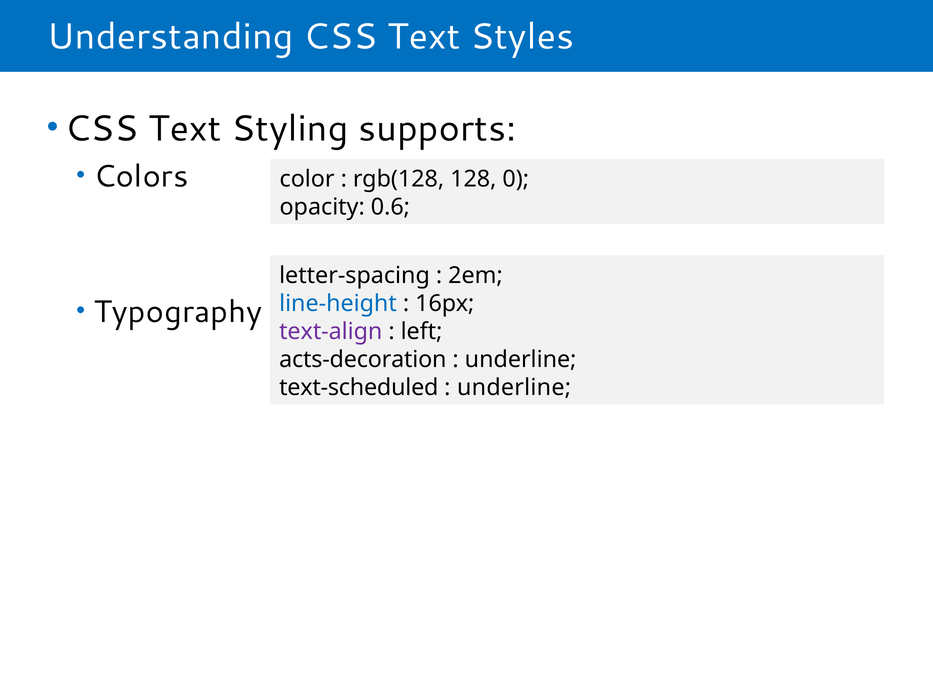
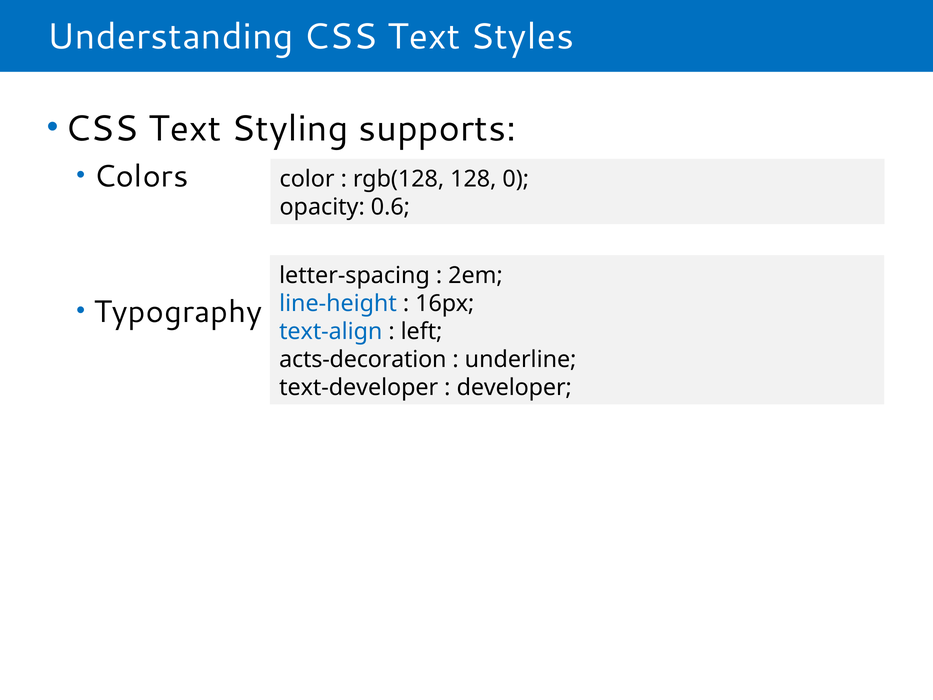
text-align colour: purple -> blue (331, 331)
text-scheduled: text-scheduled -> text-developer (359, 387)
underline: underline -> developer (514, 387)
